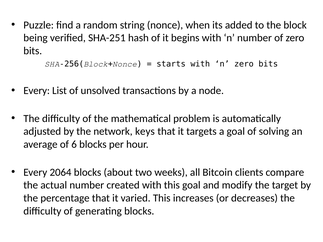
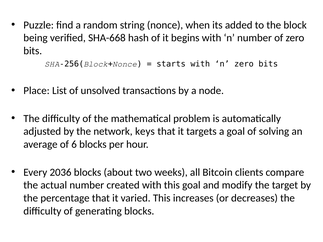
SHA-251: SHA-251 -> SHA-668 (107, 38)
Every: Every -> Place (37, 91)
2064: 2064 -> 2036 (61, 172)
